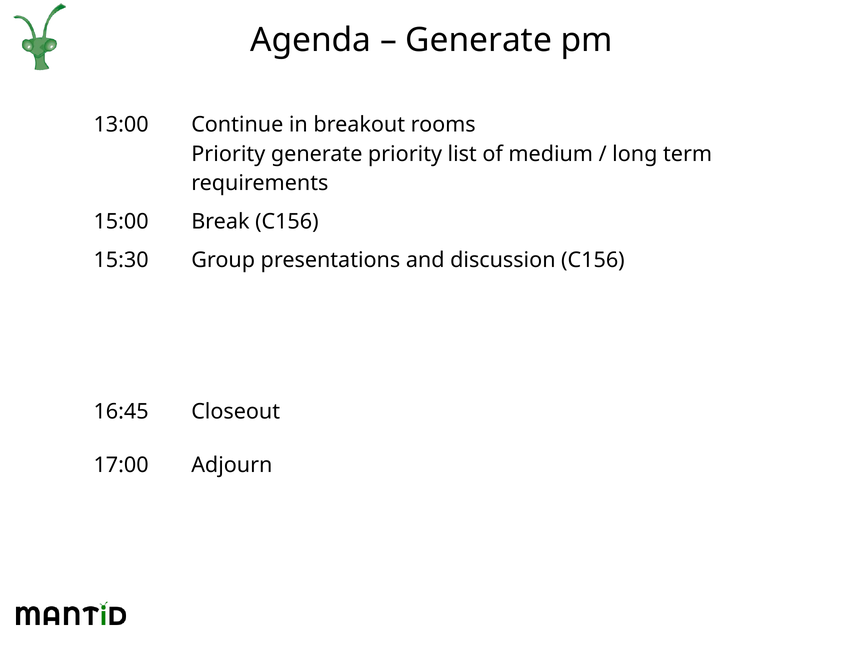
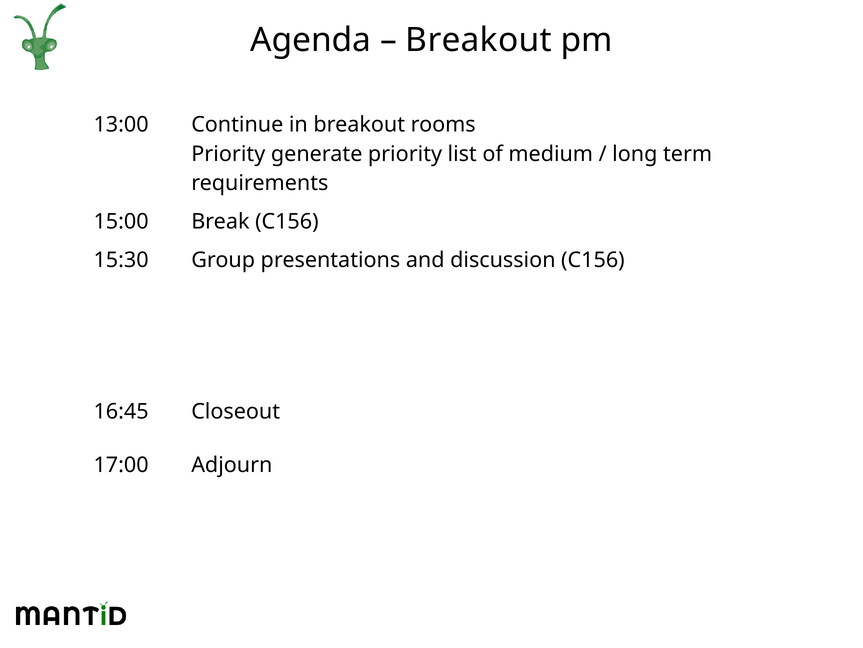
Generate: Generate -> Breakout (479, 40)
